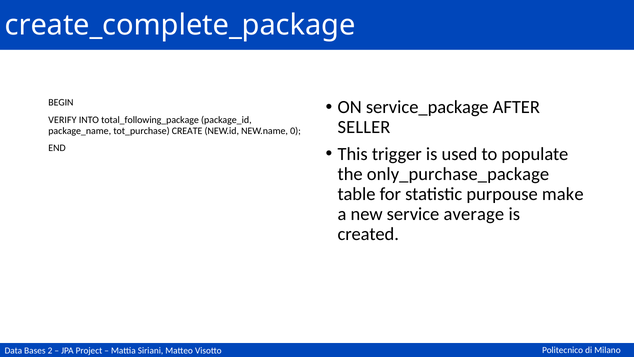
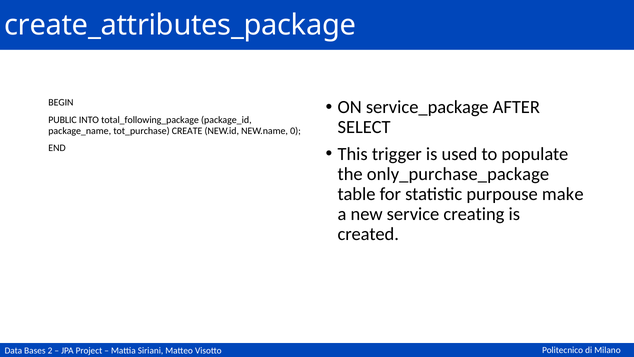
create_complete_package: create_complete_package -> create_attributes_package (180, 25)
VERIFY: VERIFY -> PUBLIC (63, 120)
SELLER: SELLER -> SELECT (364, 127)
average: average -> creating (474, 214)
